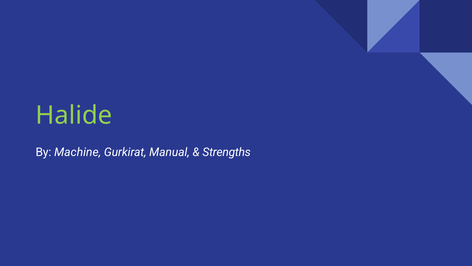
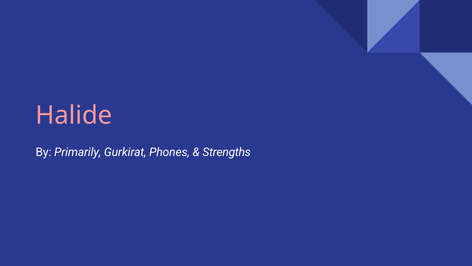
Halide colour: light green -> pink (74, 115)
Machine: Machine -> Primarily (78, 152)
Manual: Manual -> Phones (169, 152)
